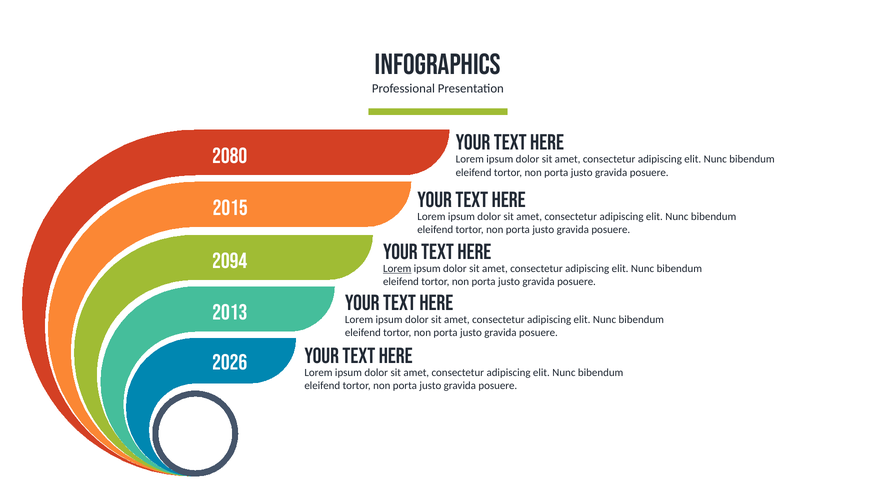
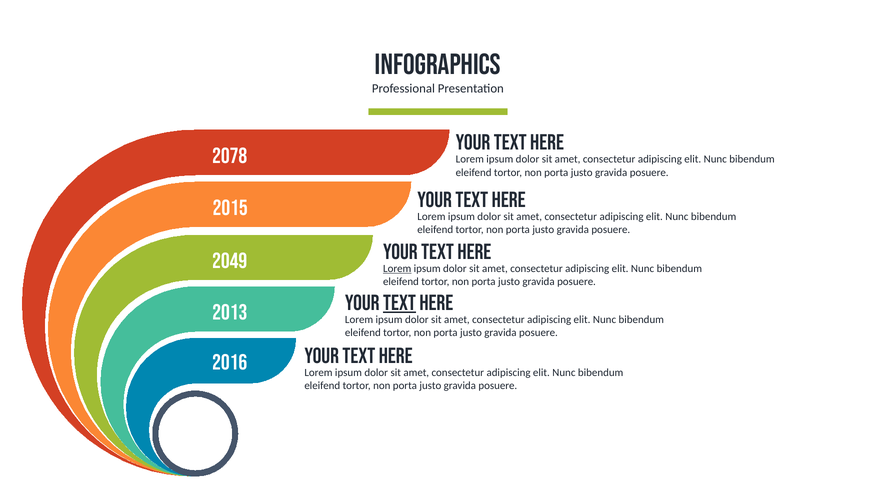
2080: 2080 -> 2078 (230, 156)
2094: 2094 -> 2049 (230, 261)
text underline: none -> present (399, 303)
2026: 2026 -> 2016 (230, 362)
